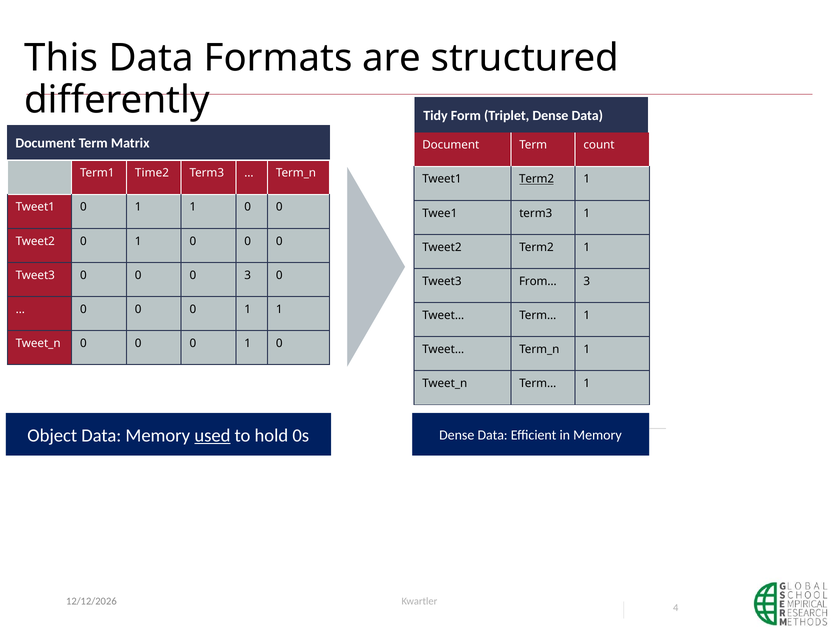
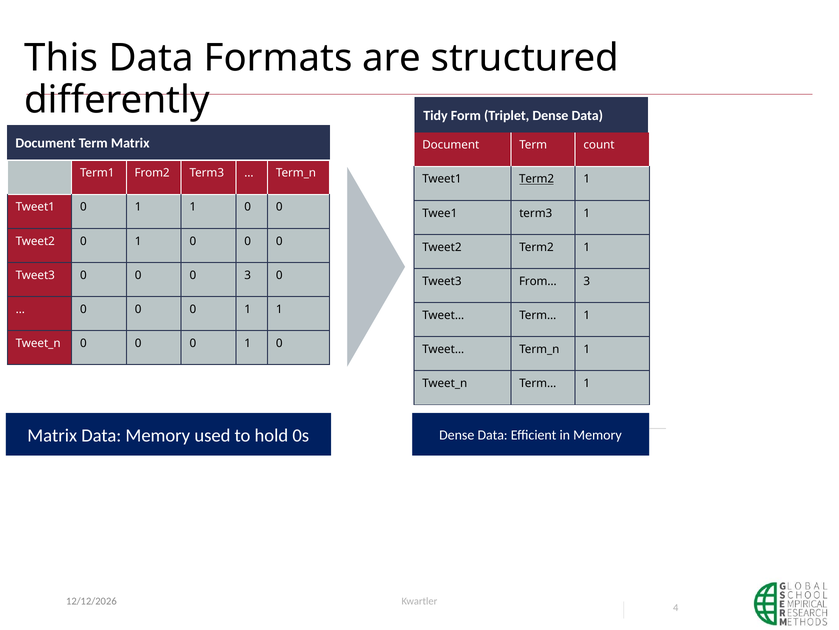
Time2: Time2 -> From2 (152, 173)
Object: Object -> Matrix (52, 435)
used underline: present -> none (212, 435)
